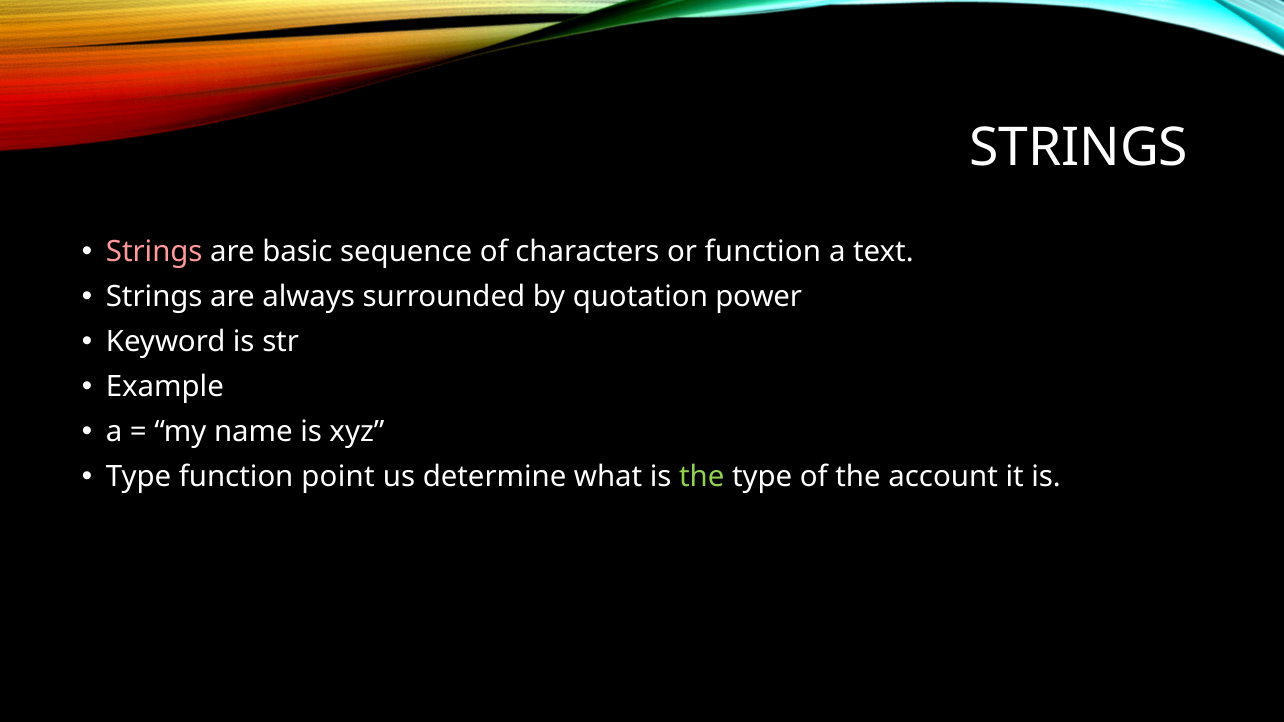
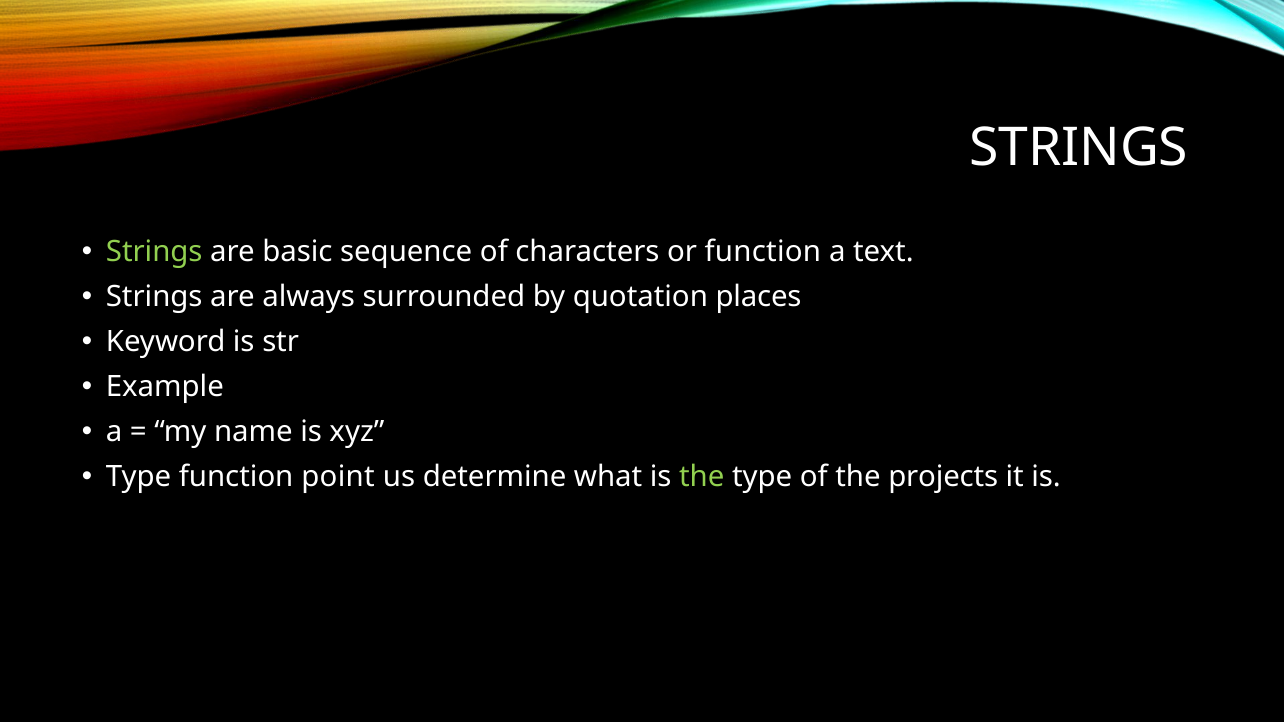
Strings colour: pink -> light green (154, 252)
power: power -> places (759, 297)
account: account -> projects (943, 477)
